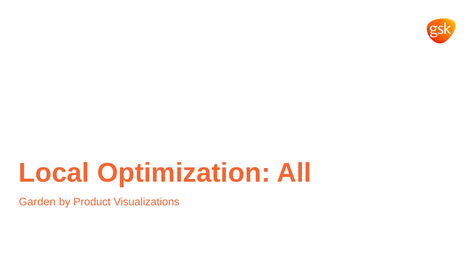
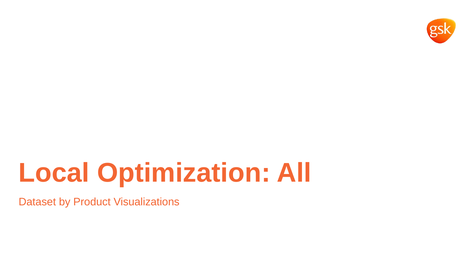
Garden: Garden -> Dataset (37, 202)
